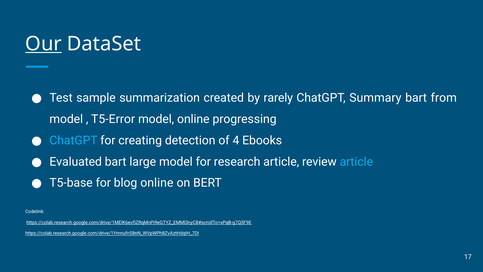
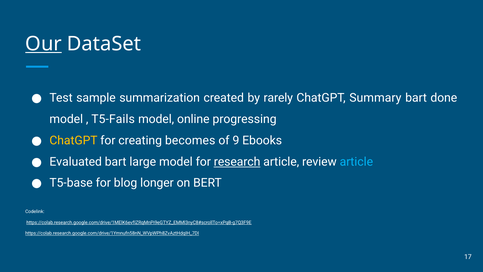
from: from -> done (444, 98)
T5-Error: T5-Error -> T5-Fails (113, 119)
ChatGPT colour: light blue -> yellow (73, 140)
detection: detection -> becomes (190, 140)
4: 4 -> 9 (236, 140)
research underline: none -> present (237, 162)
blog online: online -> longer (157, 183)
